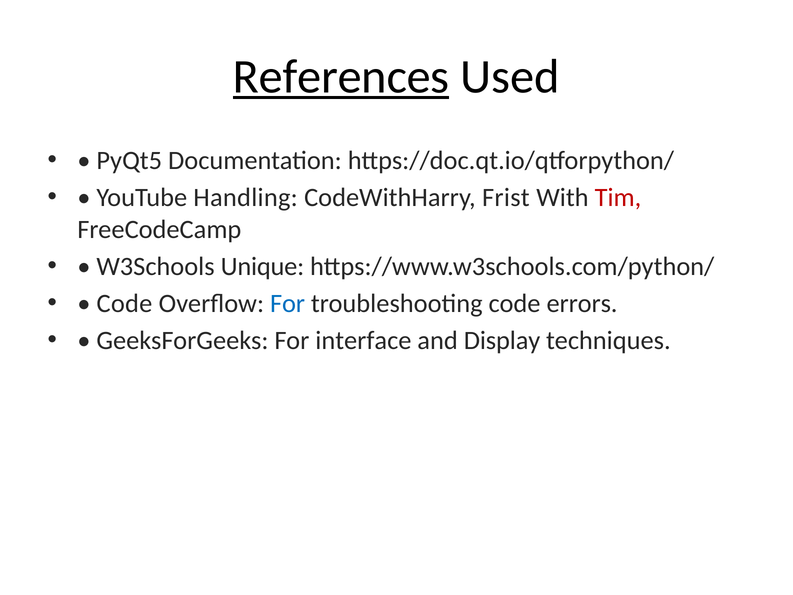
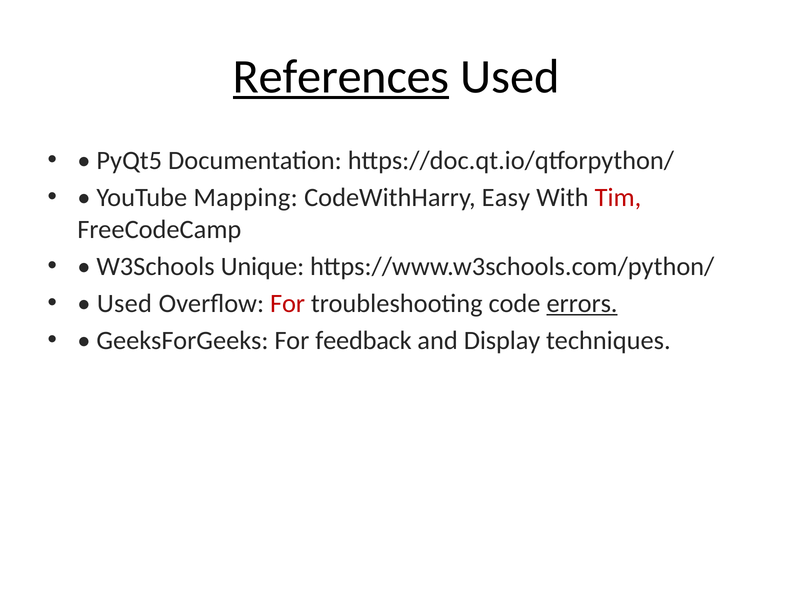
Handling: Handling -> Mapping (246, 197)
Frist: Frist -> Easy (506, 197)
Code: Code -> Used (124, 303)
For colour: blue -> red (288, 303)
errors underline: none -> present (582, 303)
interface: interface -> feedback (364, 340)
